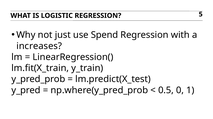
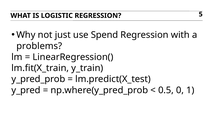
increases: increases -> problems (39, 46)
